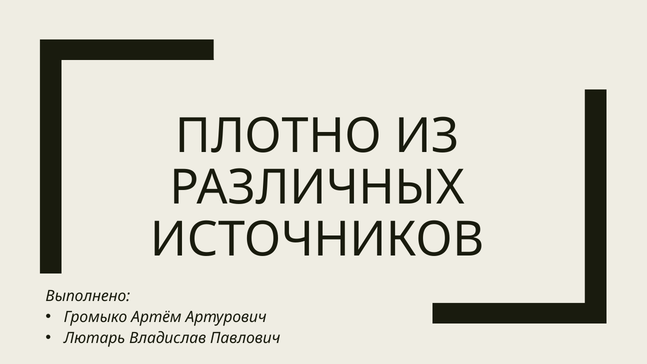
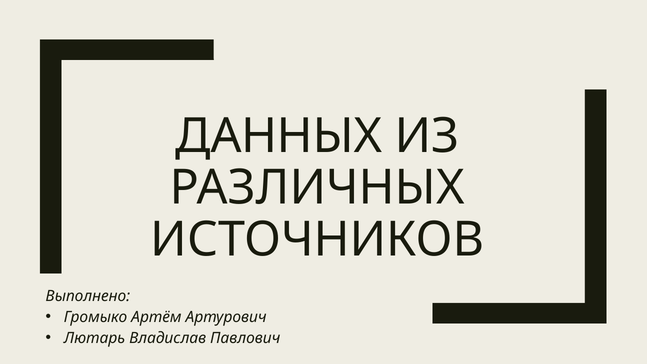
ПЛОТНО: ПЛОТНО -> ДАННЫХ (279, 136)
